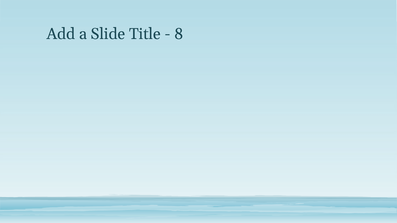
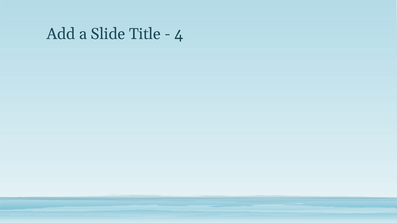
8: 8 -> 4 (179, 34)
